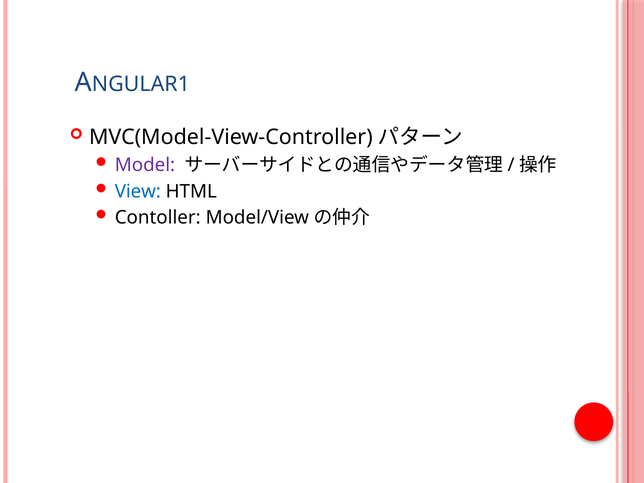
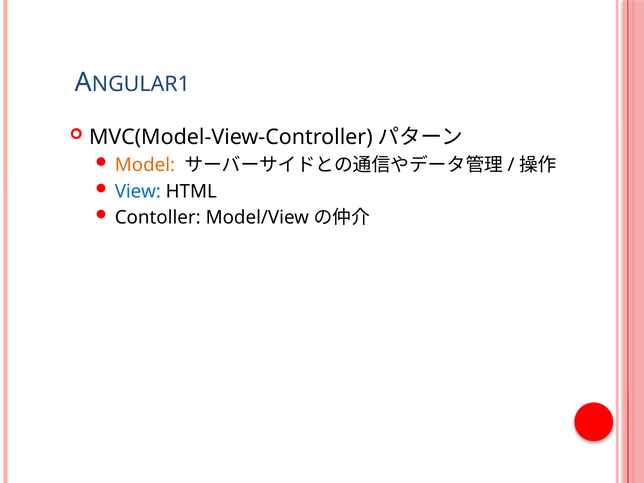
Model colour: purple -> orange (145, 165)
